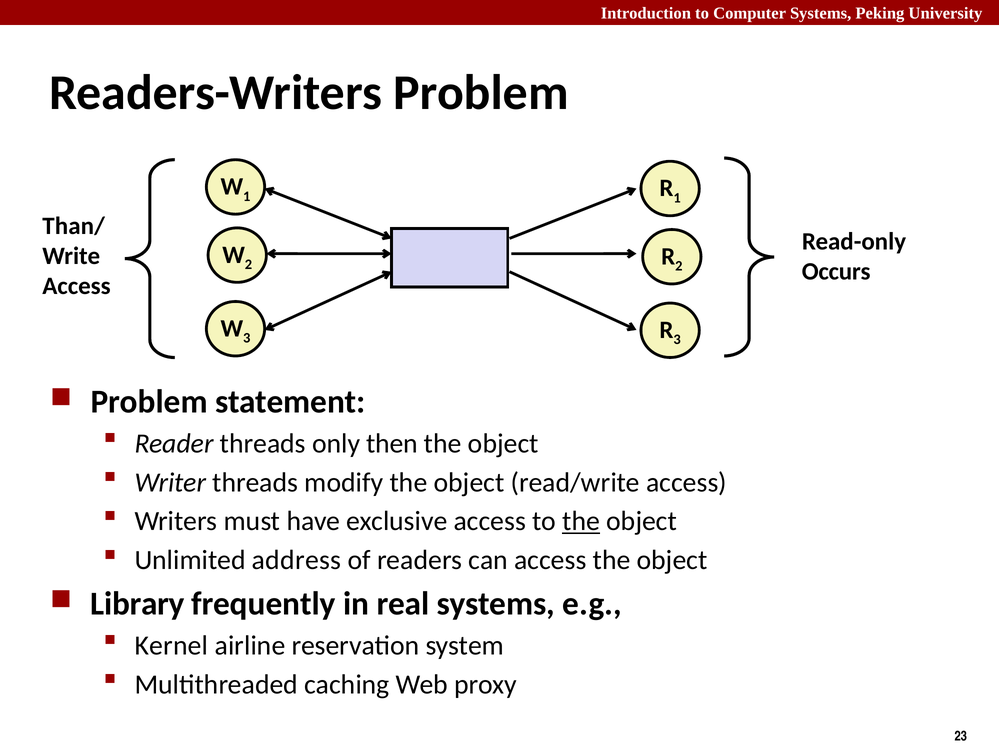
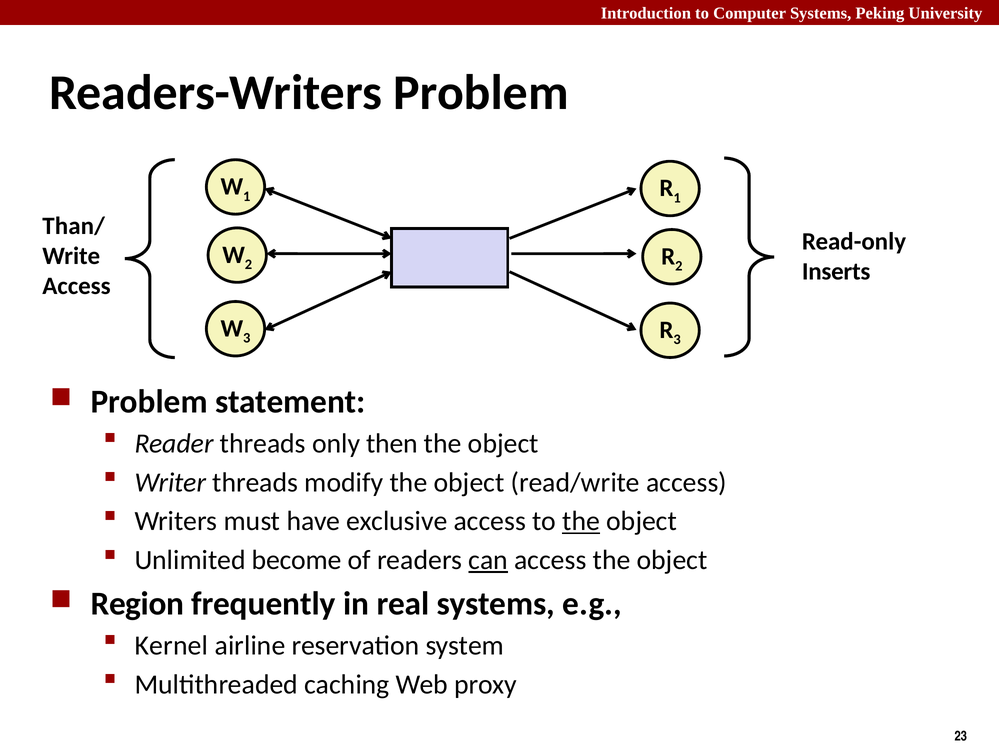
Occurs: Occurs -> Inserts (836, 272)
address: address -> become (297, 560)
can underline: none -> present (488, 560)
Library: Library -> Region (137, 604)
